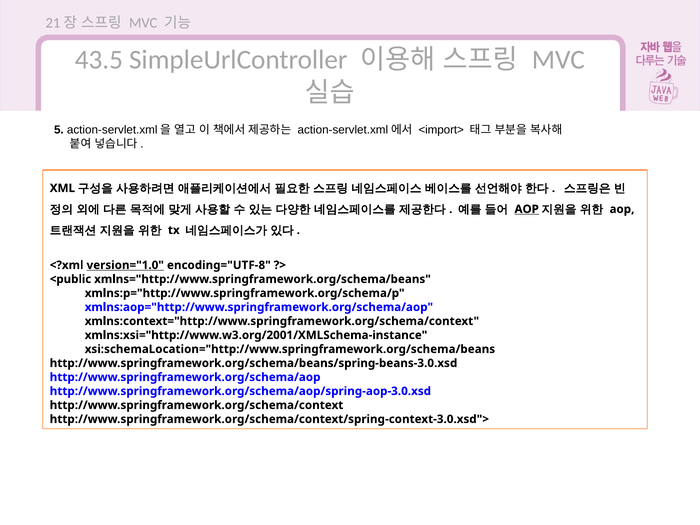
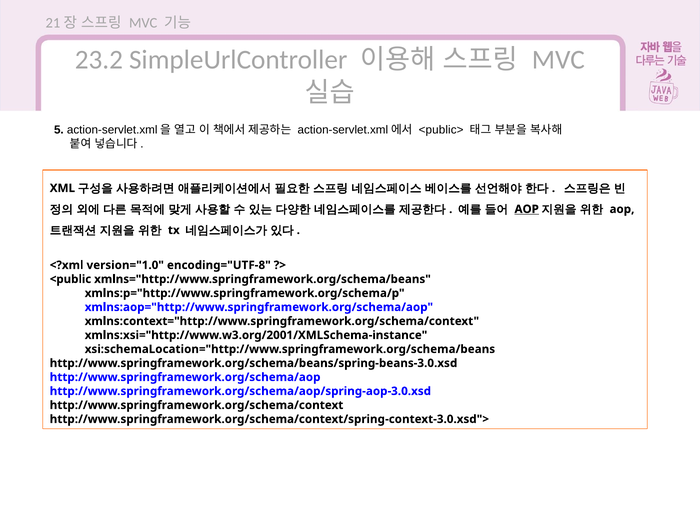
43.5: 43.5 -> 23.2 (99, 60)
<import>: <import> -> <public> (441, 130)
version="1.0 underline: present -> none (125, 265)
